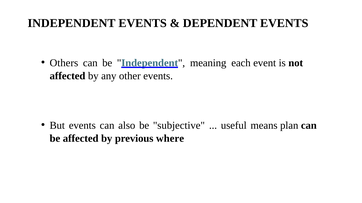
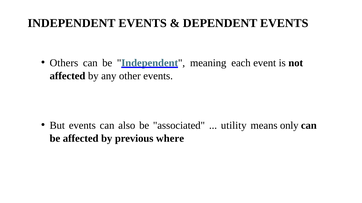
subjective: subjective -> associated (179, 126)
useful: useful -> utility (234, 126)
plan: plan -> only (289, 126)
